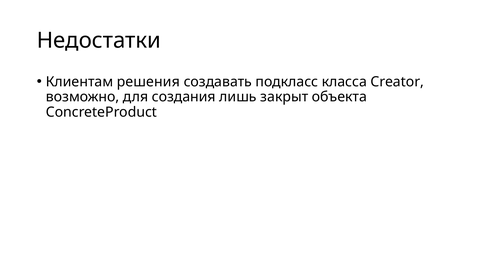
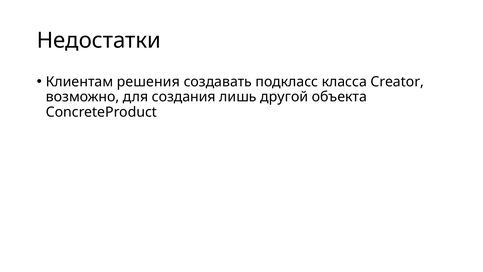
закрыт: закрыт -> другой (284, 97)
